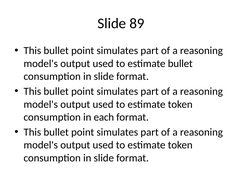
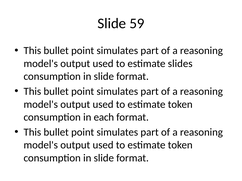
89: 89 -> 59 (137, 23)
estimate bullet: bullet -> slides (180, 64)
